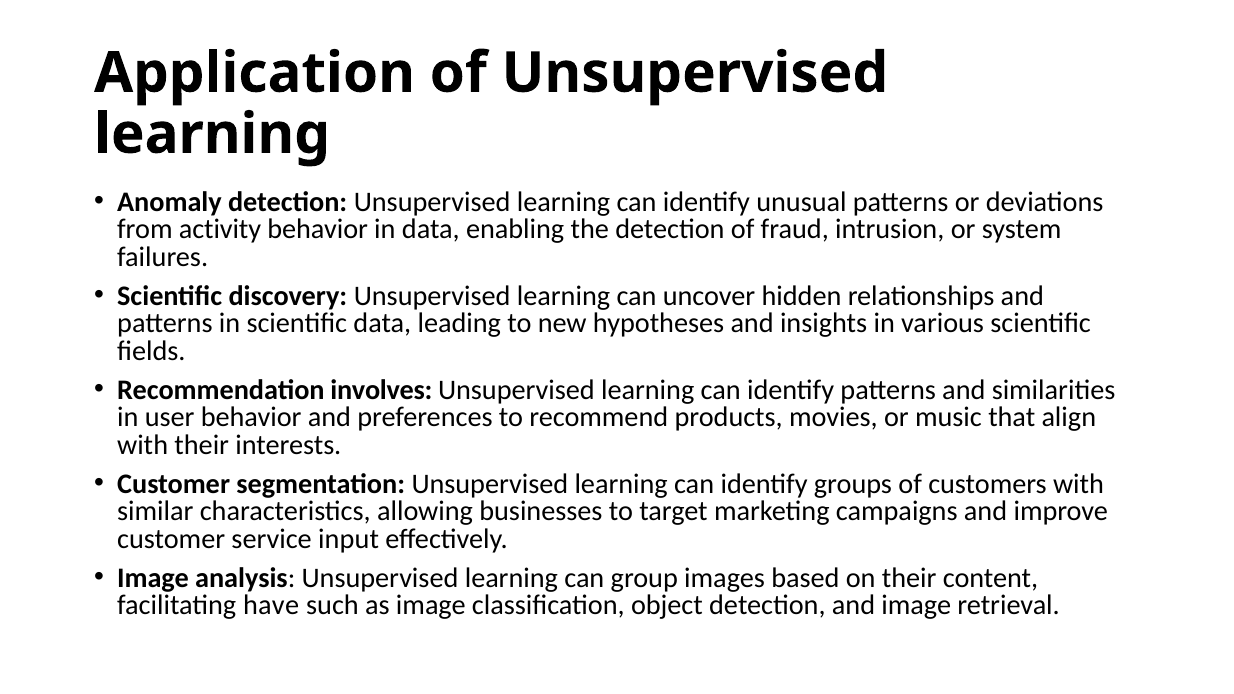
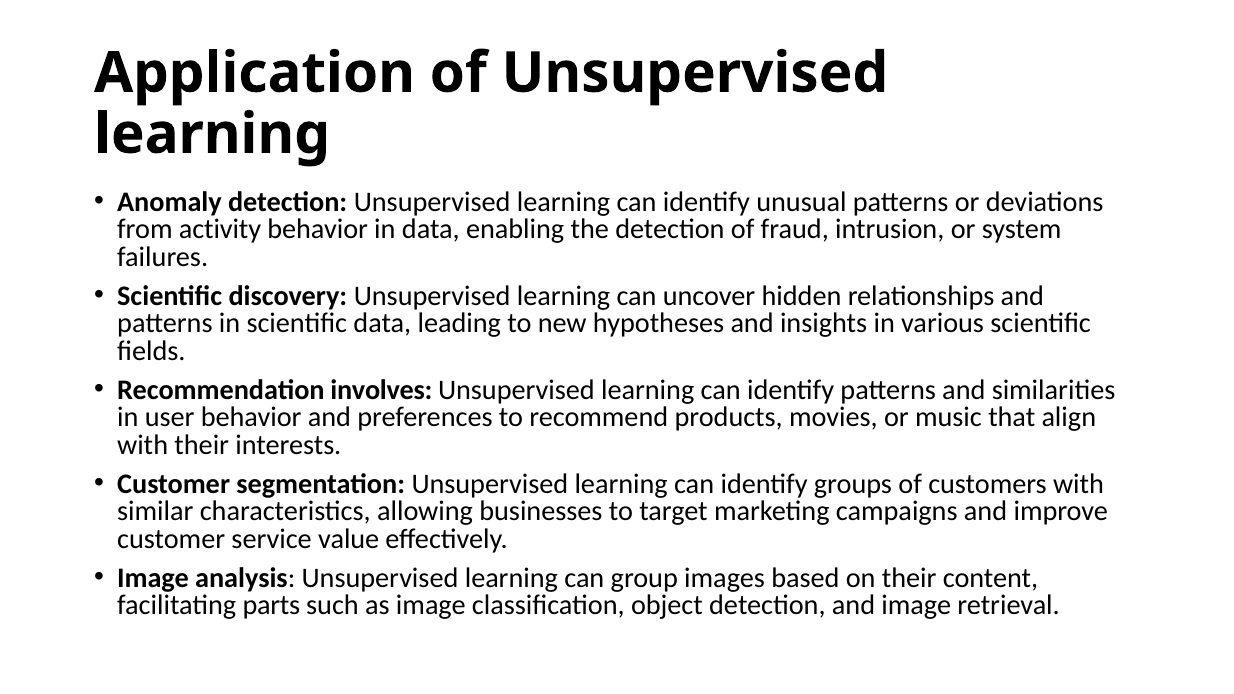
input: input -> value (349, 539)
have: have -> parts (271, 605)
